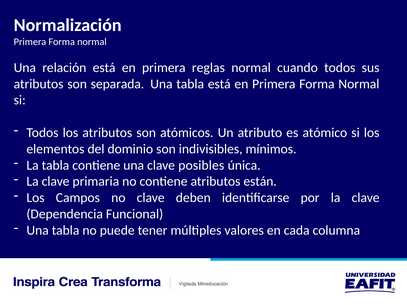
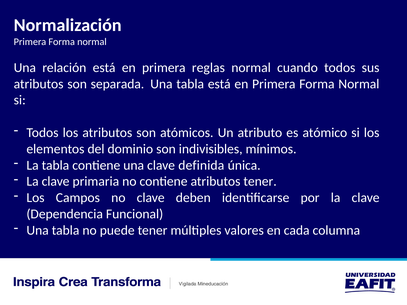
posibles: posibles -> definida (201, 165)
atributos están: están -> tener (260, 182)
